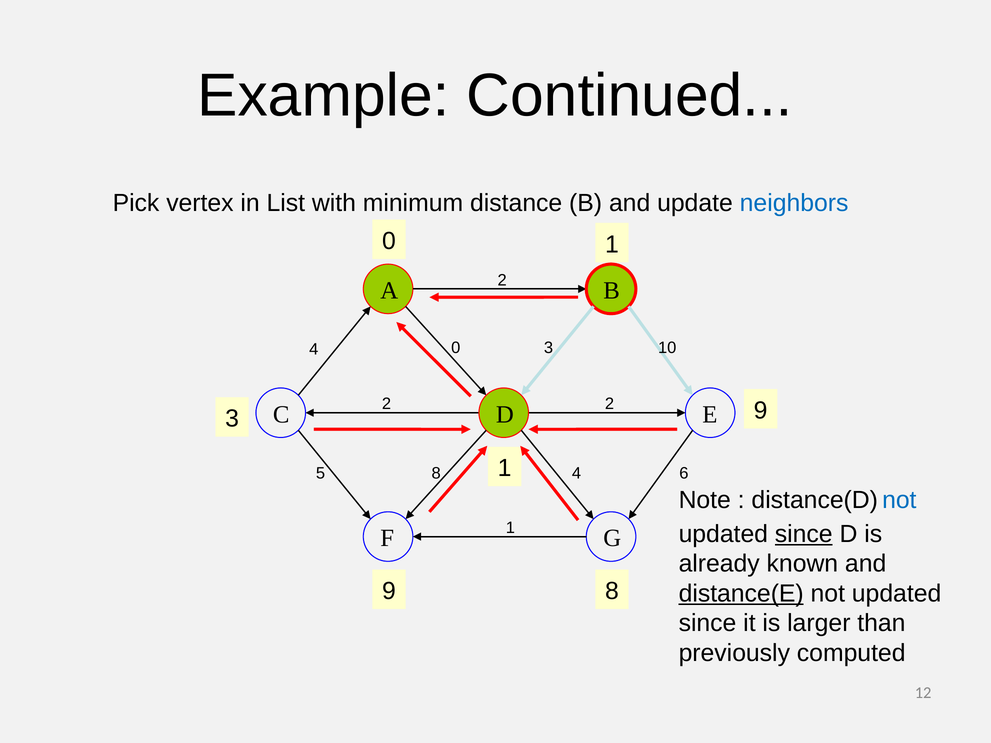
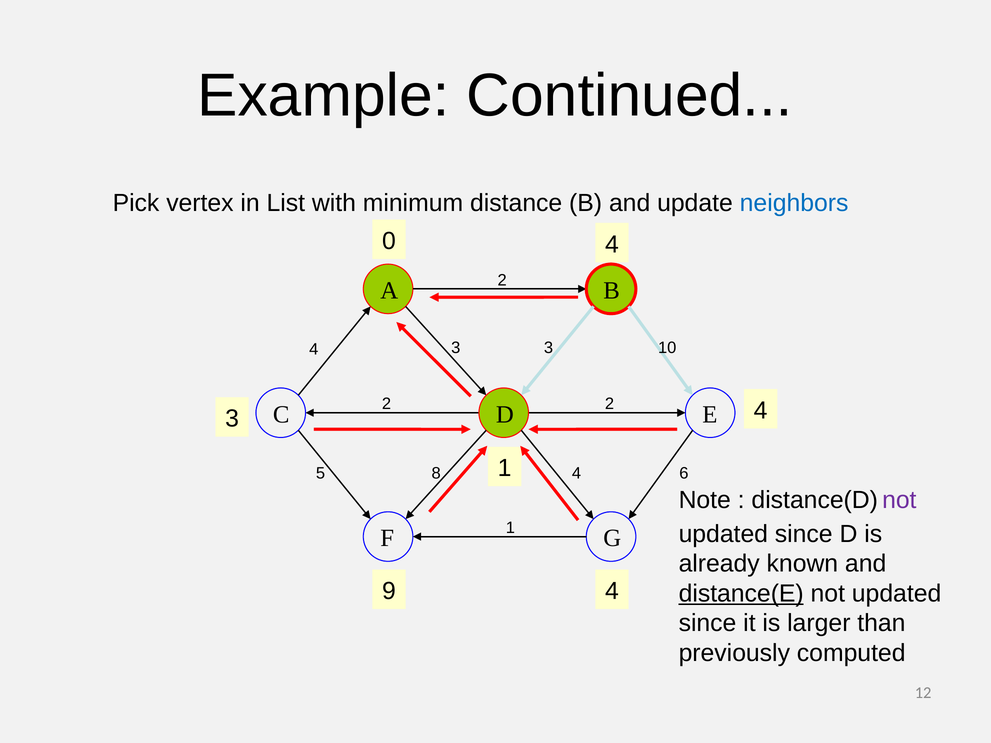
0 1: 1 -> 4 (612, 244)
0: 0 -> 3 (456, 348)
3 9: 9 -> 4 (761, 411)
not colour: blue -> purple (899, 500)
since underline: present -> none (804, 534)
9 8: 8 -> 4 (612, 591)
